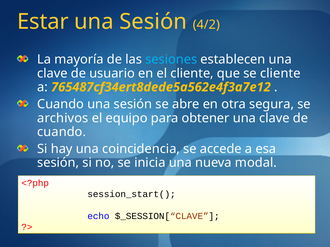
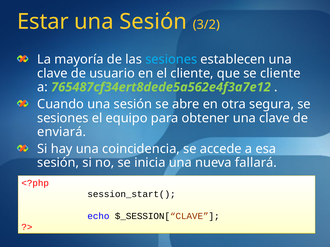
4/2: 4/2 -> 3/2 (206, 25)
765487cf34ert8dede5a562e4f3a7e12 colour: yellow -> light green (161, 87)
archivos: archivos -> sesiones (63, 118)
cuando: cuando -> enviará (62, 132)
modal: modal -> fallará (256, 163)
